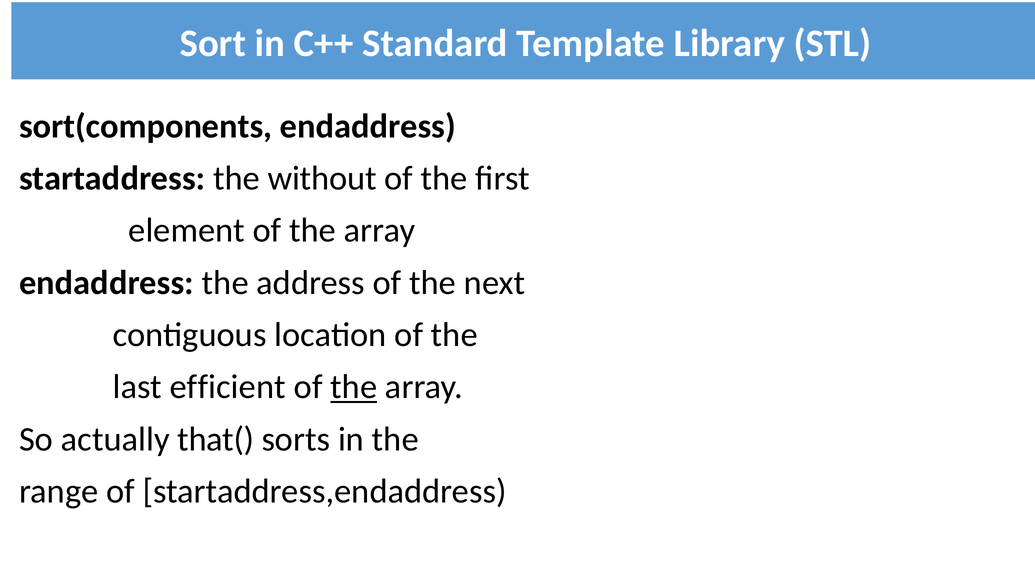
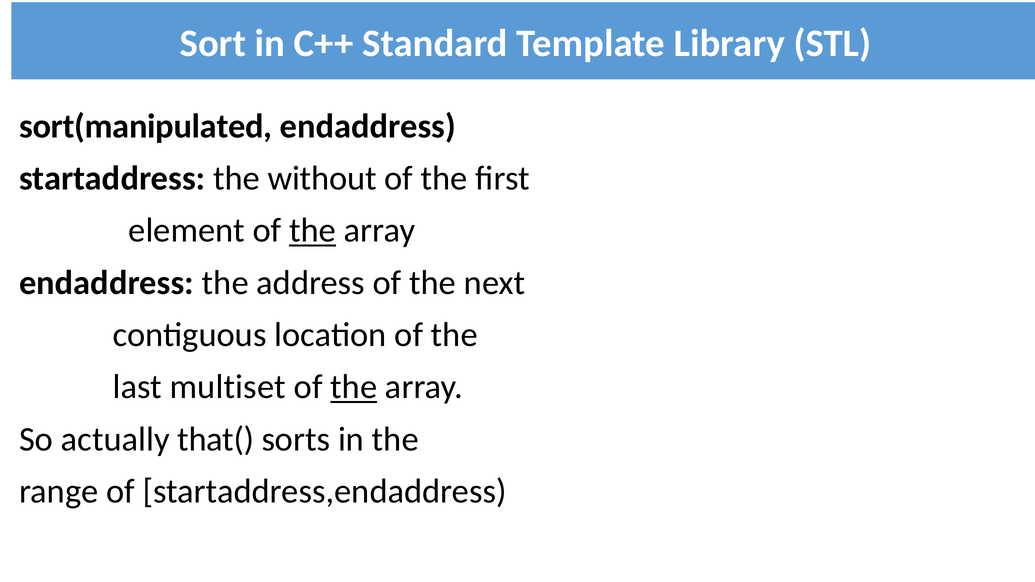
sort(components: sort(components -> sort(manipulated (146, 126)
the underline: none -> present (313, 231)
efficient: efficient -> multiset (228, 387)
